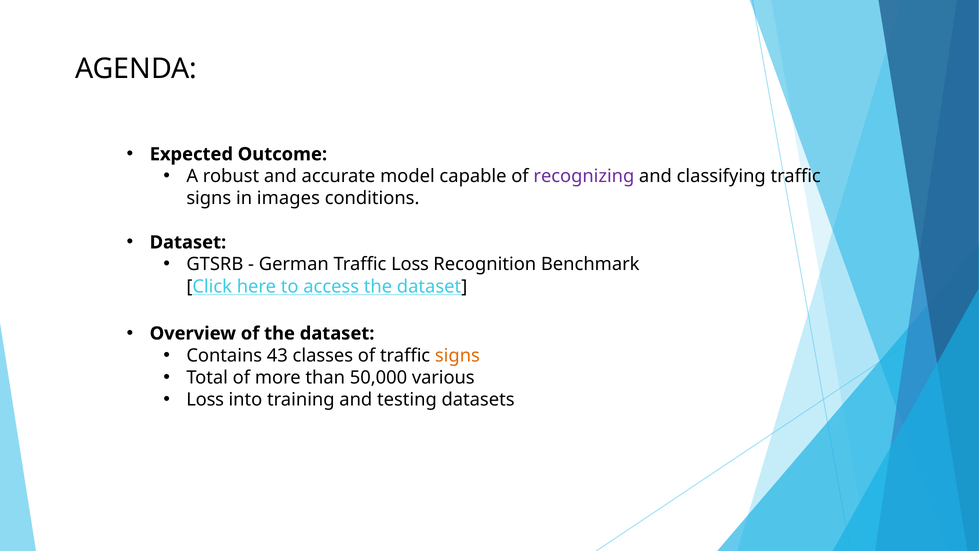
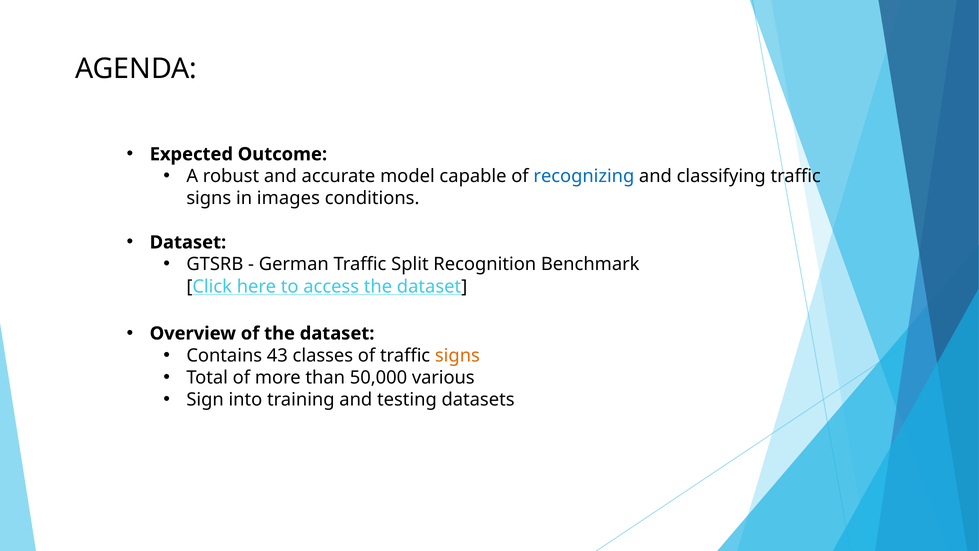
recognizing colour: purple -> blue (584, 176)
Traffic Loss: Loss -> Split (410, 264)
Loss: Loss -> Sign (205, 399)
